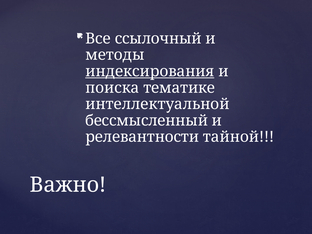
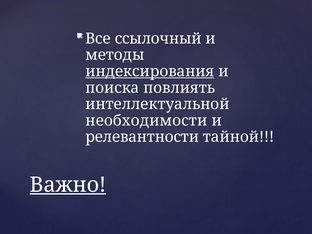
тематике: тематике -> повлиять (179, 88)
бессмысленный: бессмысленный -> необходимости (146, 121)
Важно underline: none -> present (68, 185)
